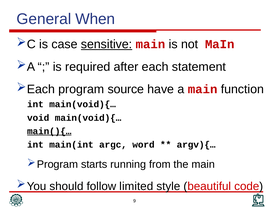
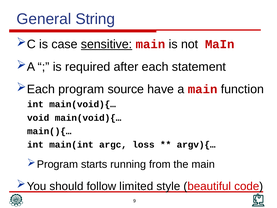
When: When -> String (95, 19)
main(){… underline: present -> none (49, 131)
word: word -> loss (143, 144)
